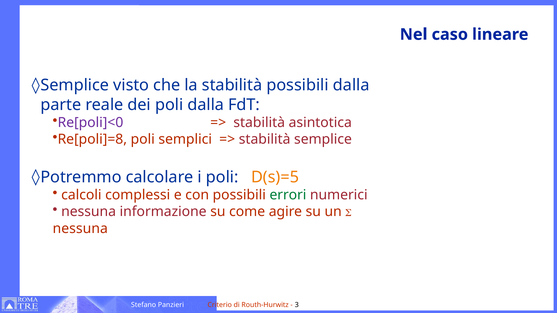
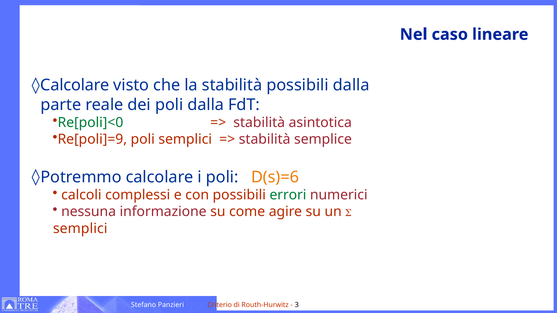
Semplice: Semplice -> Calcolare (75, 85)
Re[poli]<0 colour: purple -> green (90, 123)
Re[poli]=8: Re[poli]=8 -> Re[poli]=9 (92, 140)
D(s)=5: D(s)=5 -> D(s)=6 (275, 177)
nessuna: nessuna -> semplici (80, 229)
